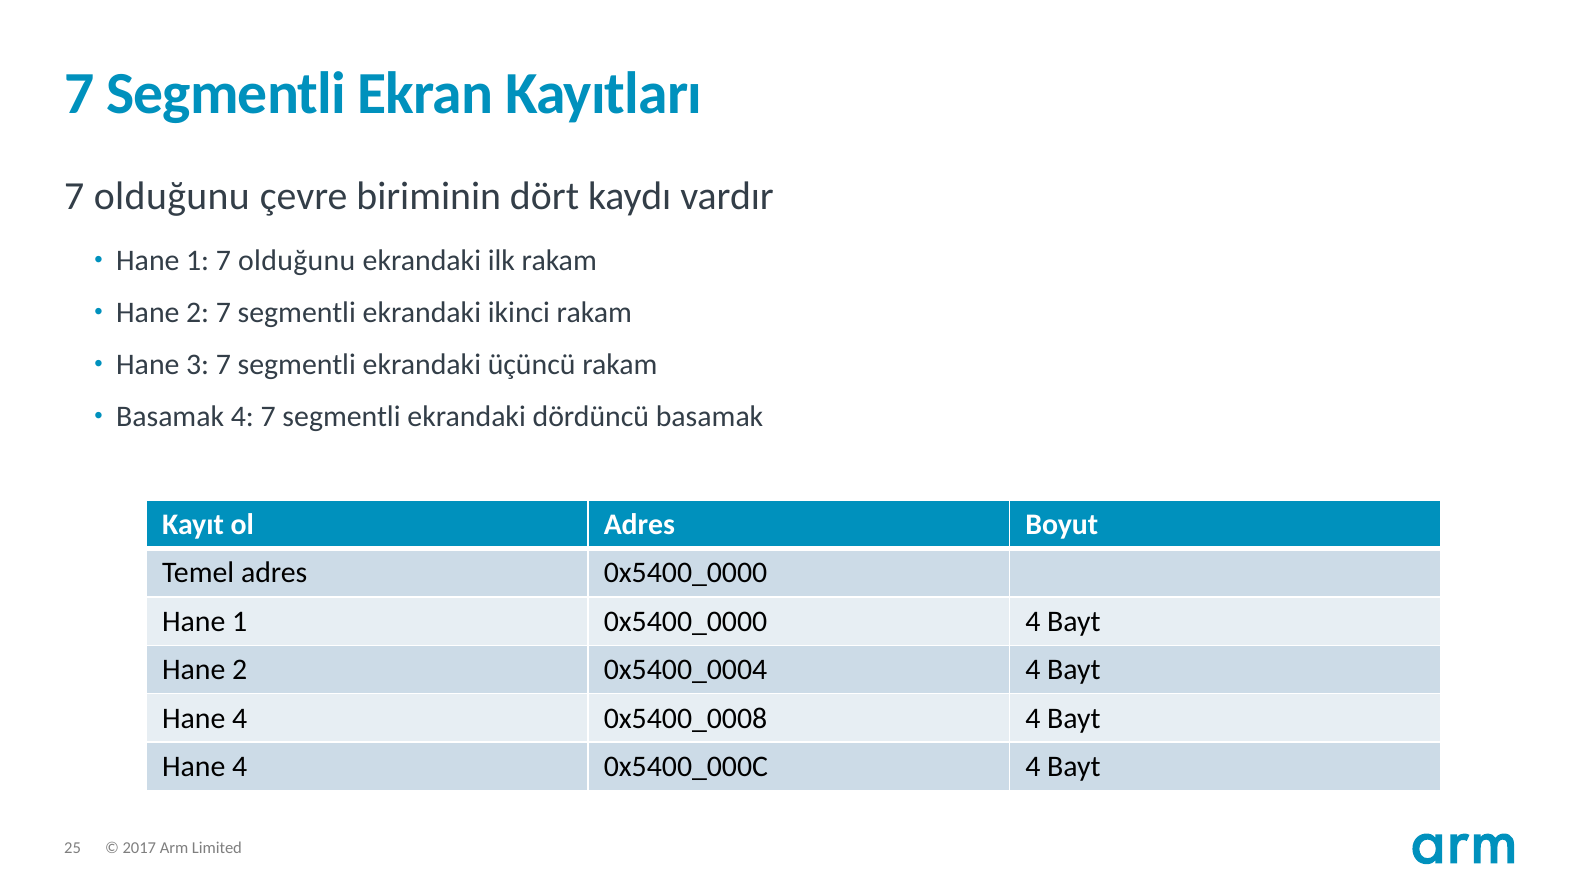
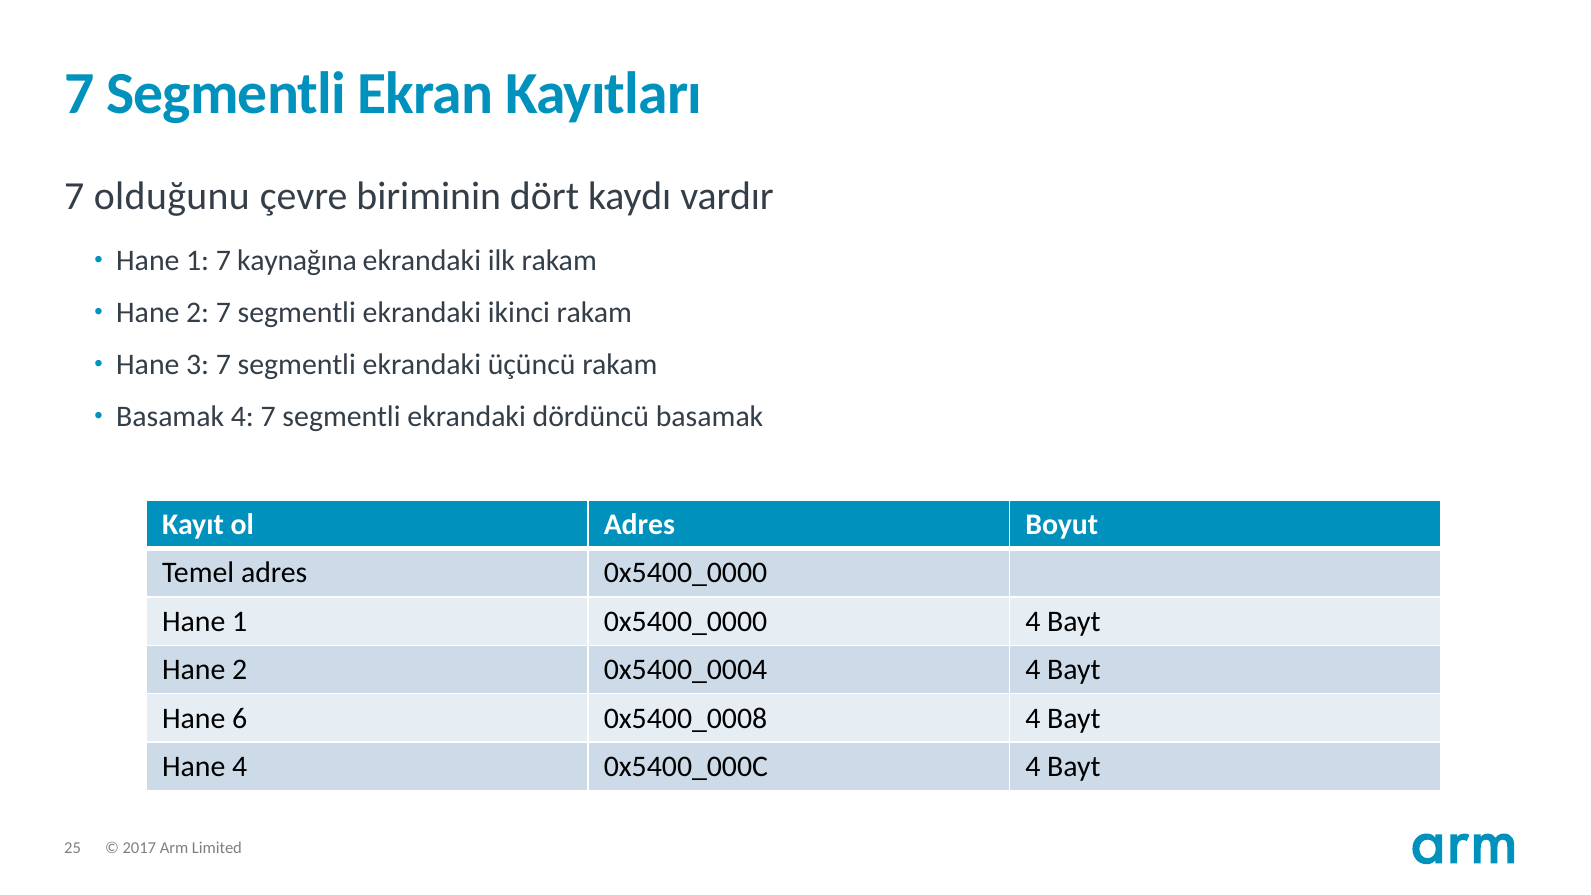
1 7 olduğunu: olduğunu -> kaynağına (297, 261)
4: 4 -> 6 (240, 718)
